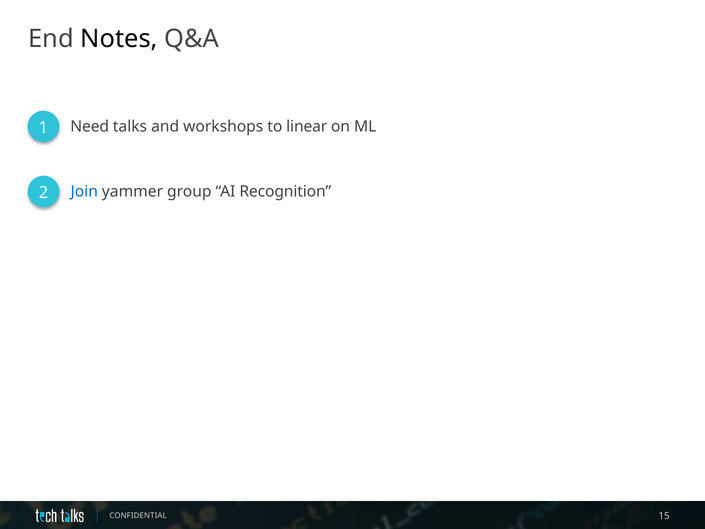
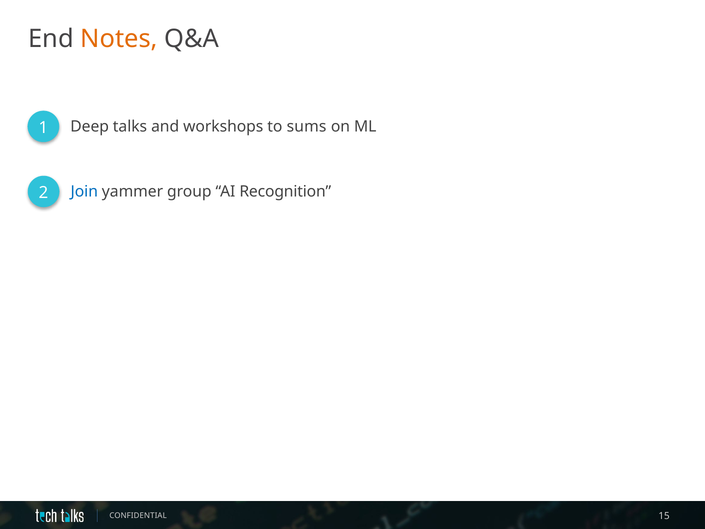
Notes colour: black -> orange (119, 39)
Need: Need -> Deep (90, 126)
linear: linear -> sums (307, 126)
